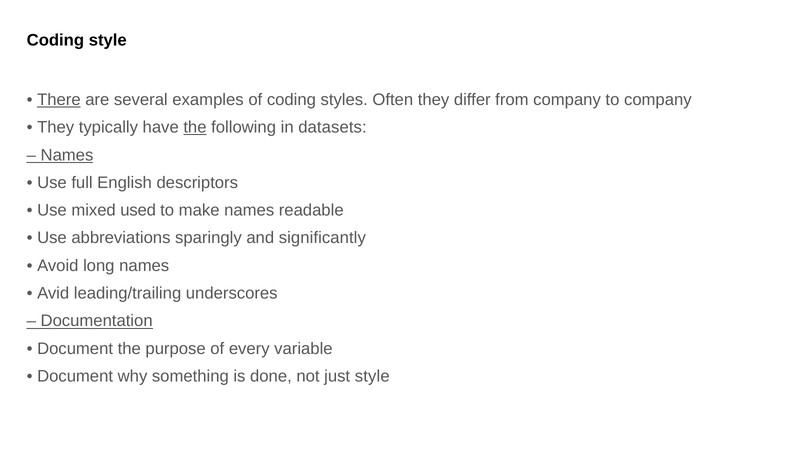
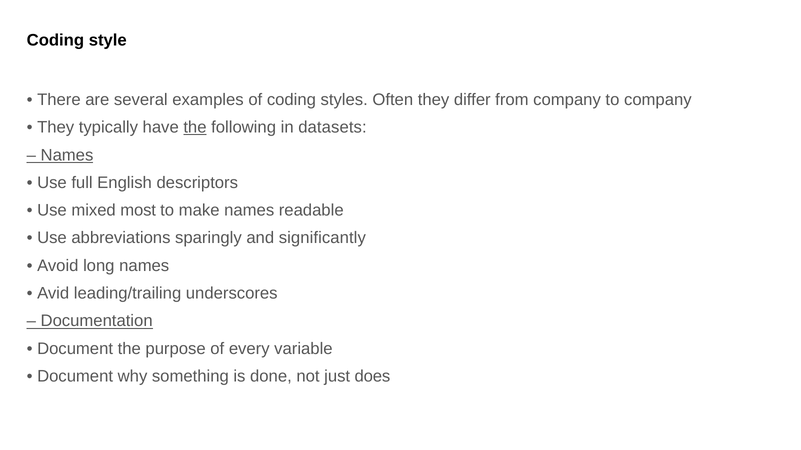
There underline: present -> none (59, 100)
used: used -> most (138, 211)
just style: style -> does (372, 377)
